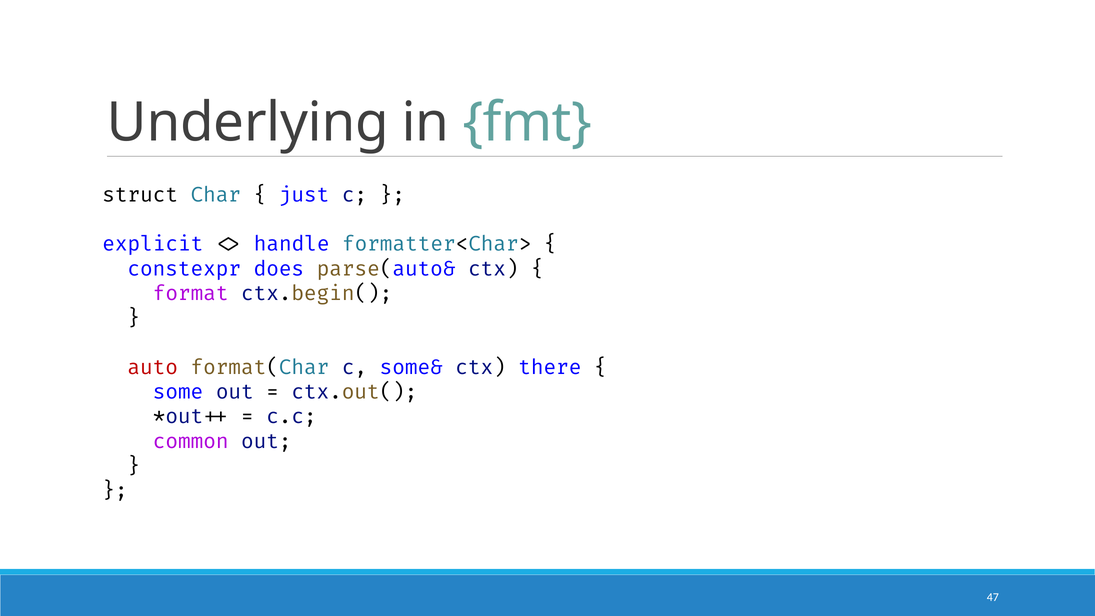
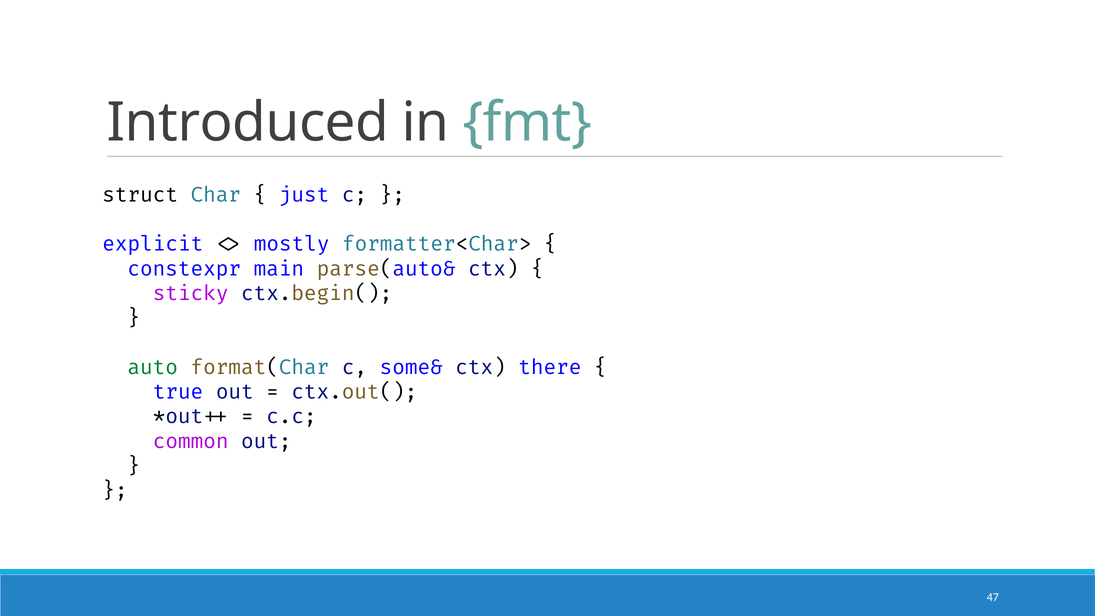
Underlying: Underlying -> Introduced (248, 123)
handle: handle -> mostly (292, 244)
does: does -> main (279, 269)
format: format -> sticky (191, 293)
auto colour: red -> green (153, 367)
some: some -> true (178, 392)
